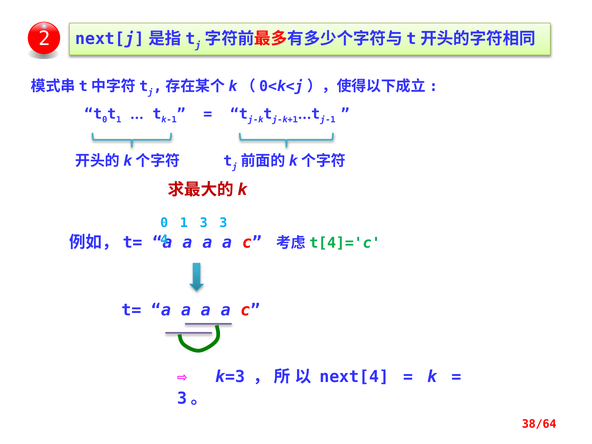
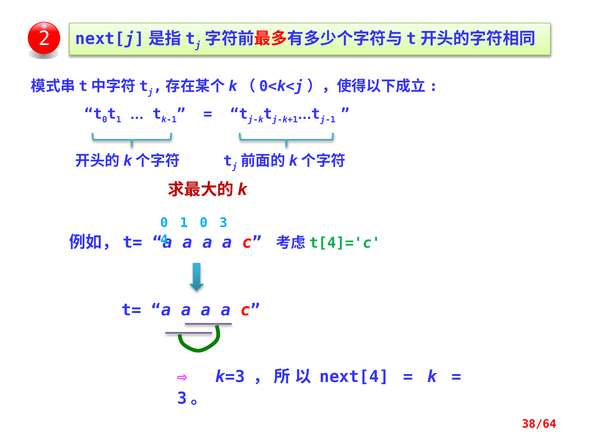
1 3: 3 -> 0 (204, 223)
